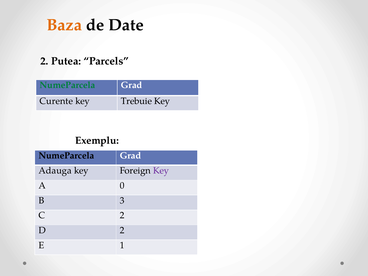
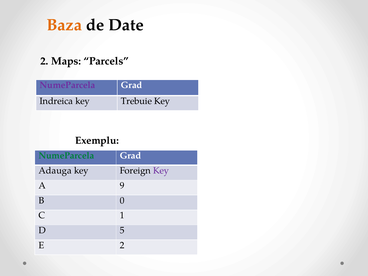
Putea: Putea -> Maps (66, 61)
NumeParcela colour: green -> purple (67, 85)
Curente: Curente -> Indreica (56, 101)
NumeParcela colour: black -> green (66, 156)
0: 0 -> 9 (122, 186)
3: 3 -> 0 (122, 201)
C 2: 2 -> 1 (122, 215)
D 2: 2 -> 5 (122, 230)
E 1: 1 -> 2 (122, 245)
